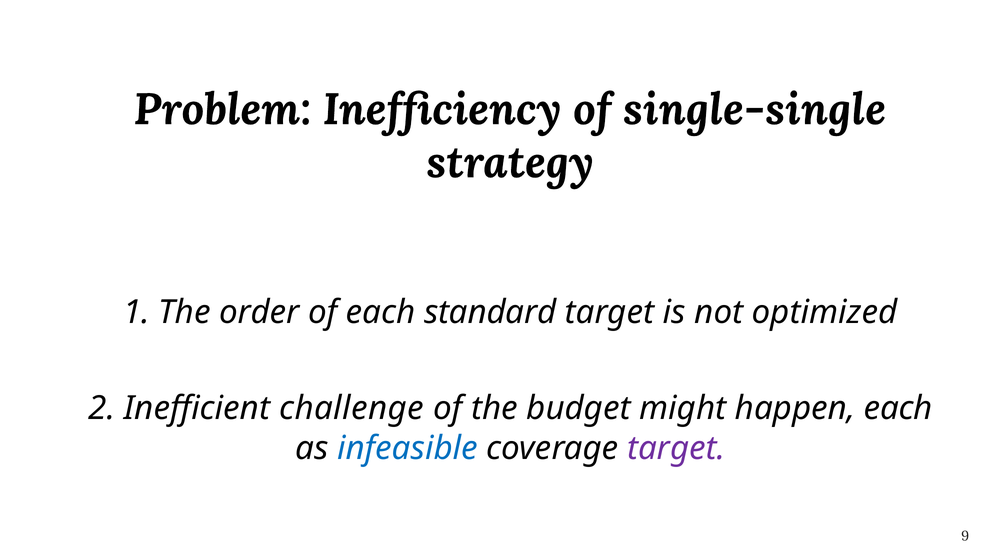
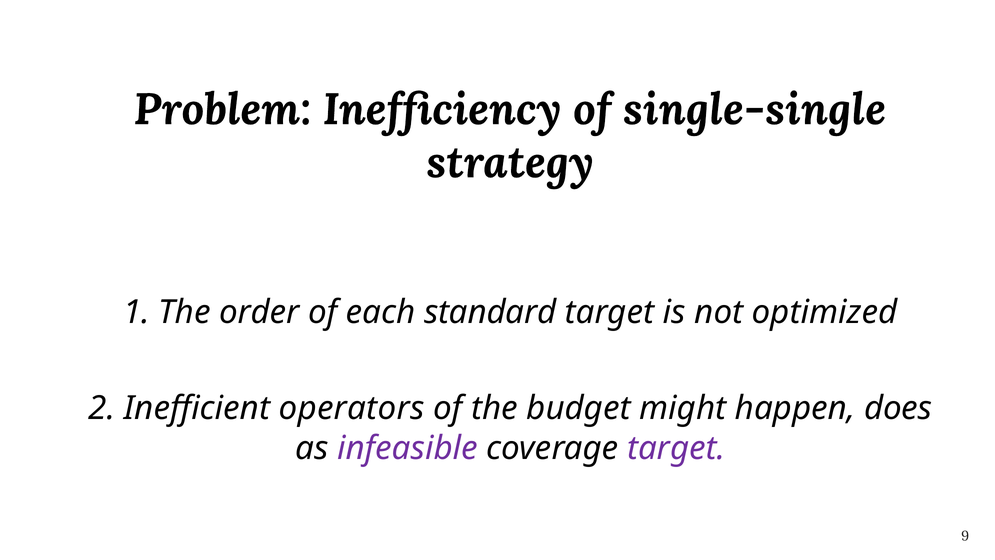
challenge: challenge -> operators (352, 408)
happen each: each -> does (898, 408)
infeasible colour: blue -> purple (407, 448)
